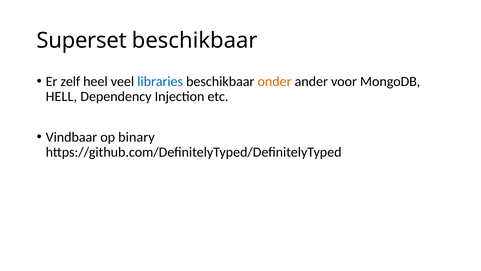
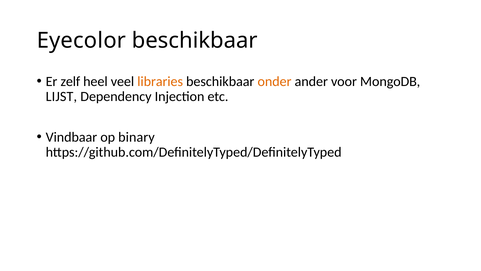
Superset: Superset -> Eyecolor (81, 40)
libraries colour: blue -> orange (160, 81)
HELL: HELL -> LIJST (61, 96)
